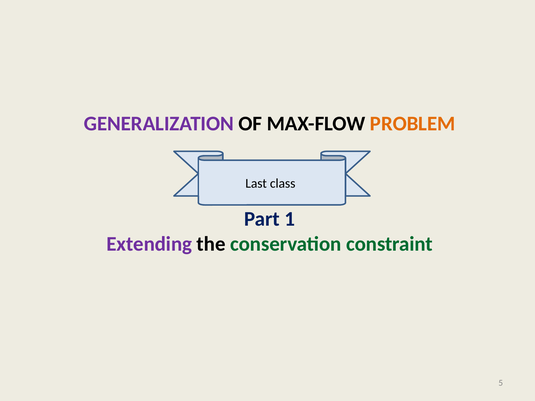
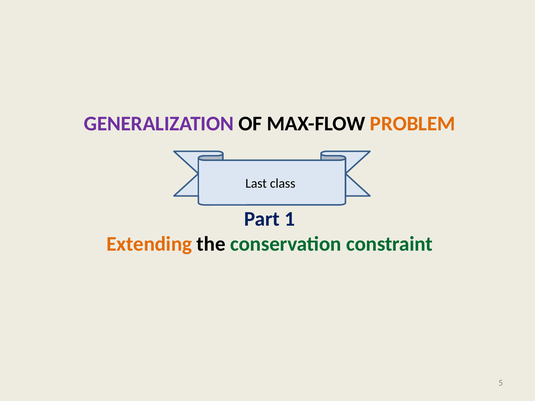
Extending colour: purple -> orange (149, 244)
